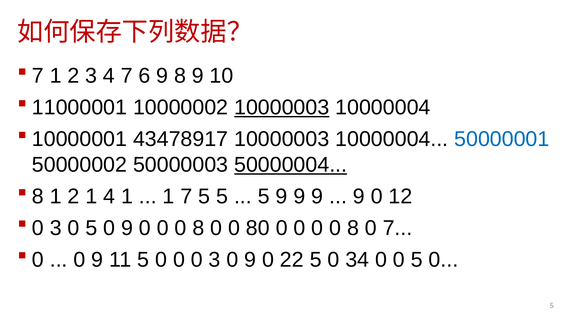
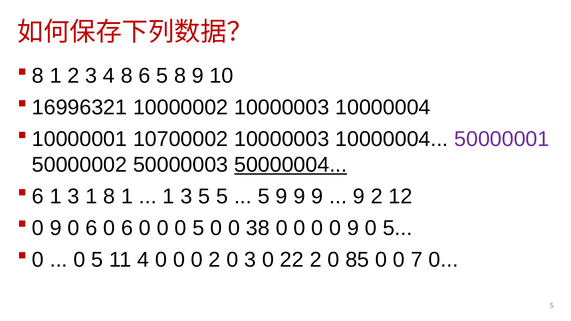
7: 7 -> 8 (38, 76)
4 7: 7 -> 8 (127, 76)
6 9: 9 -> 5 (162, 76)
11000001: 11000001 -> 16996321 (79, 108)
10000003 underline: present -> none (282, 108)
43478917: 43478917 -> 10700002 (181, 139)
50000001 colour: blue -> purple (502, 139)
8: 8 -> 6 (38, 197)
2: 2 -> 3 (74, 197)
1 4: 4 -> 8 (109, 197)
7: 7 -> 3 (186, 197)
0: 0 -> 2 (377, 197)
3: 3 -> 9 (56, 228)
5: 5 -> 6 (91, 228)
9: 9 -> 6 (127, 228)
8: 8 -> 5 (198, 228)
80: 80 -> 38 (258, 228)
8: 8 -> 9 (353, 228)
7: 7 -> 5 (398, 228)
9: 9 -> 5 (97, 260)
11 5: 5 -> 4 (143, 260)
0 0 3: 3 -> 2 (215, 260)
9: 9 -> 3 (250, 260)
22 5: 5 -> 2 (316, 260)
34: 34 -> 85 (357, 260)
0 0 5: 5 -> 7 (417, 260)
